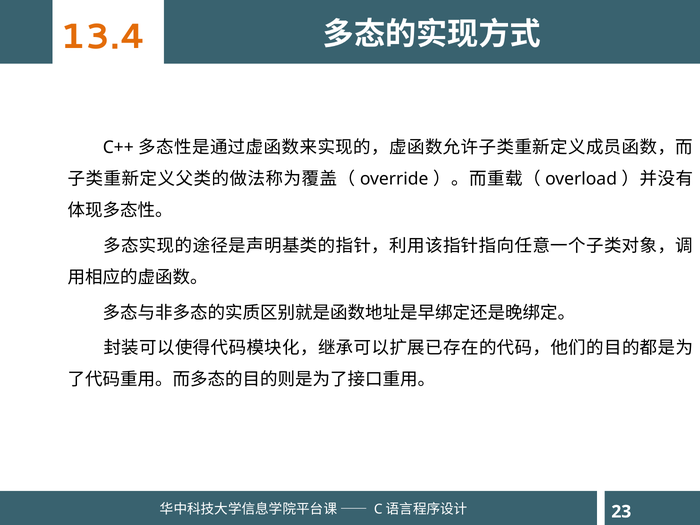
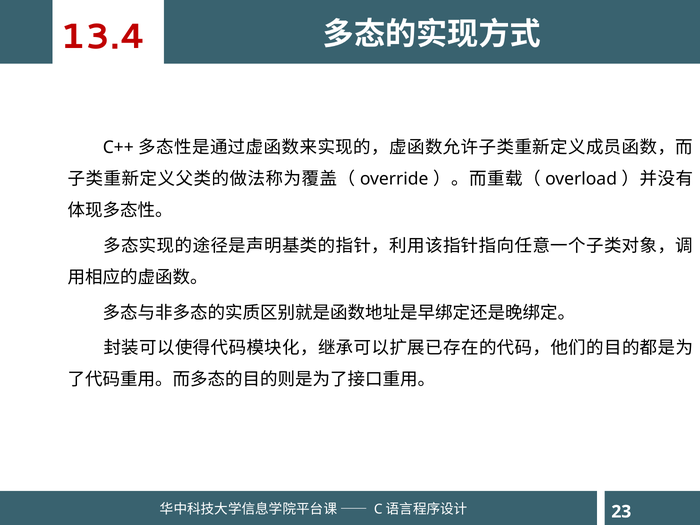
13.4 colour: orange -> red (103, 37)
